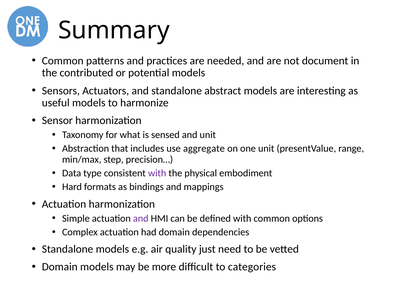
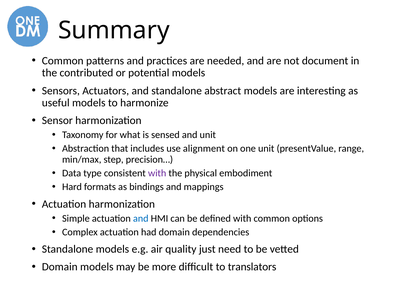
aggregate: aggregate -> alignment (204, 149)
and colour: purple -> blue (141, 218)
categories: categories -> translators (252, 267)
